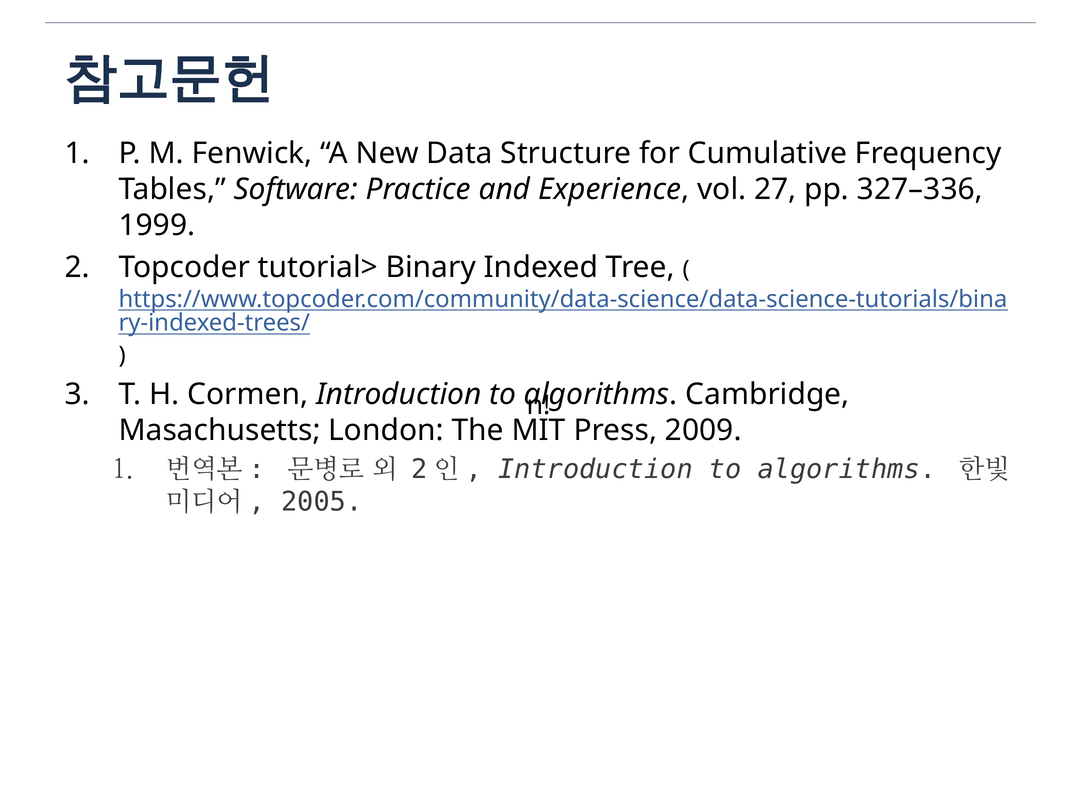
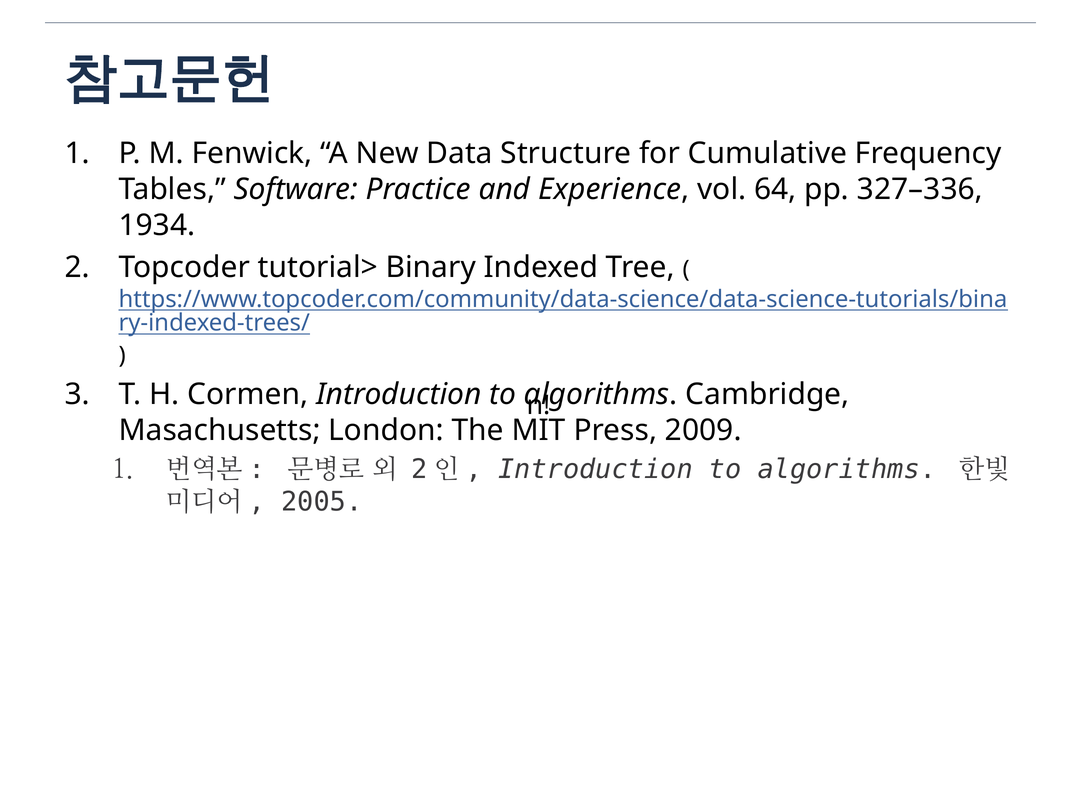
27: 27 -> 64 (775, 189)
1999: 1999 -> 1934 (157, 225)
